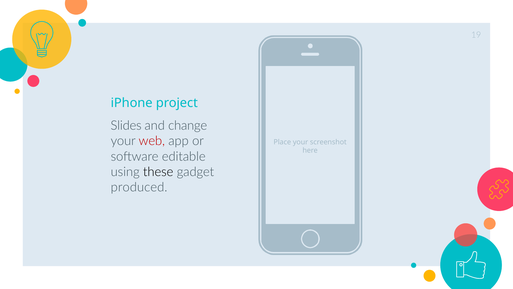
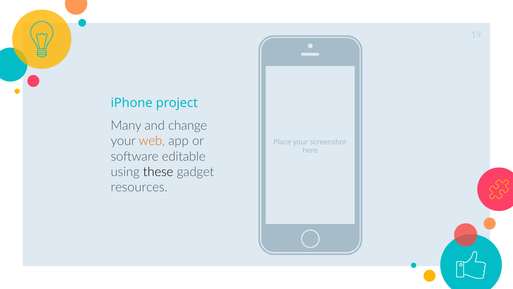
Slides: Slides -> Many (126, 125)
web colour: red -> orange (152, 141)
produced: produced -> resources (139, 187)
